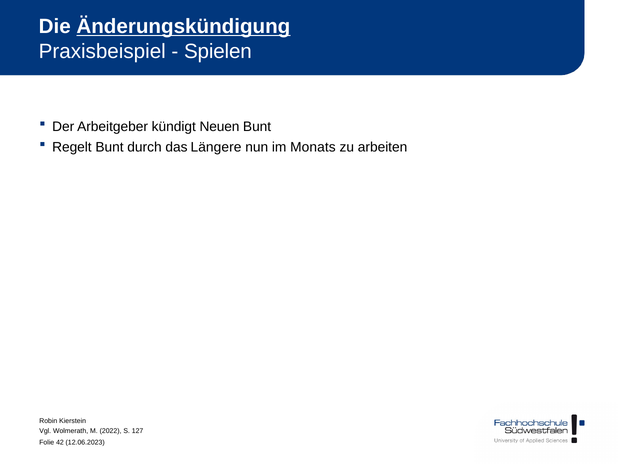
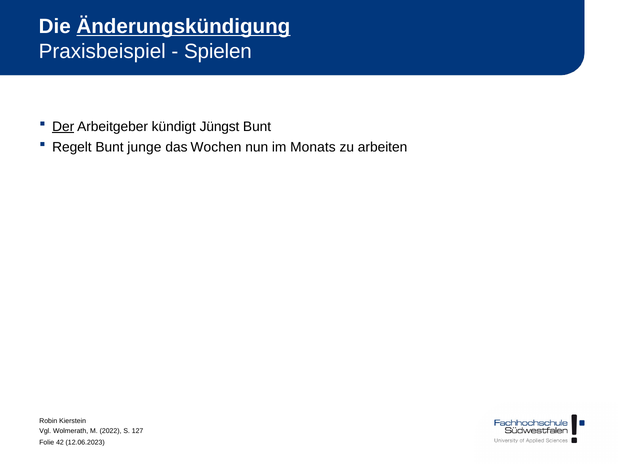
Der underline: none -> present (63, 126)
Neuen: Neuen -> Jüngst (220, 126)
durch: durch -> junge (144, 147)
Längere: Längere -> Wochen (216, 147)
